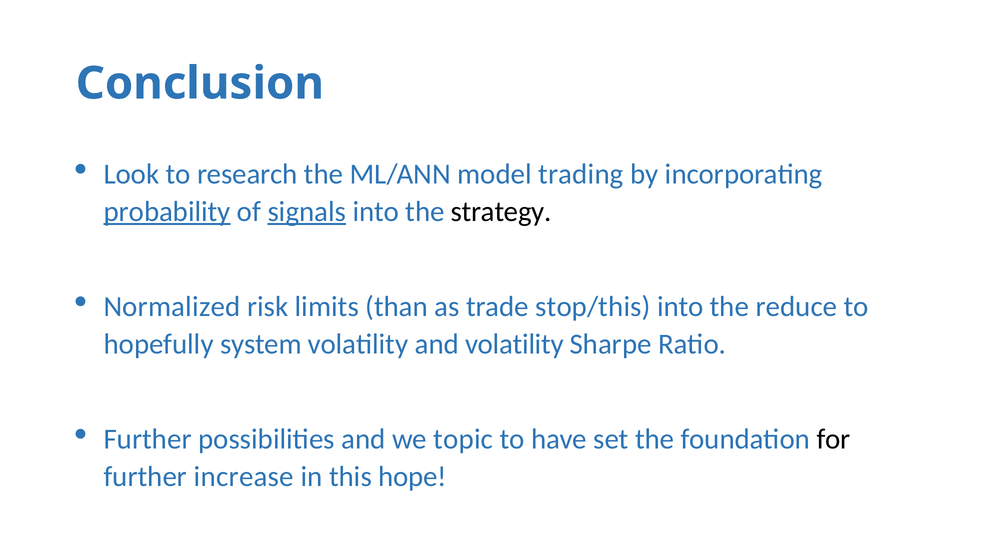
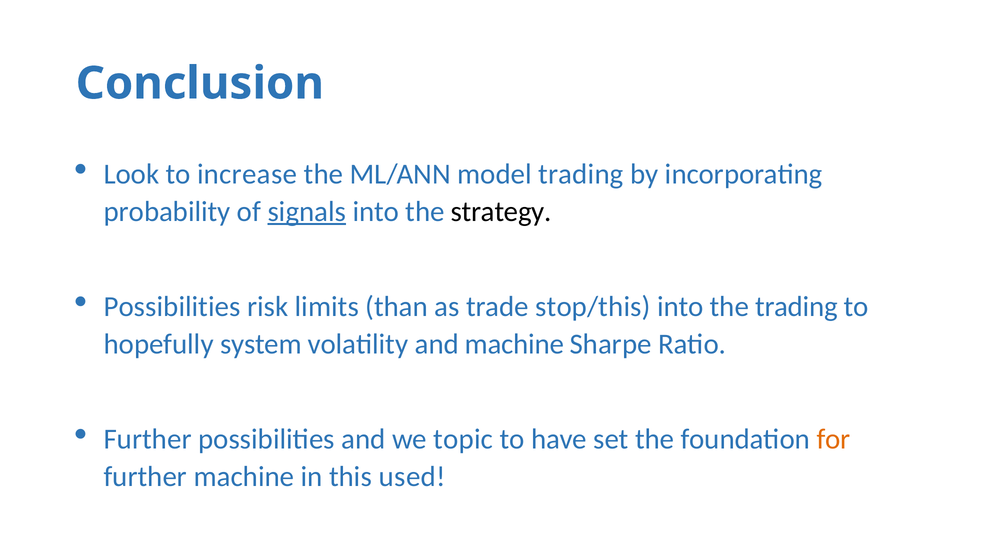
research: research -> increase (247, 174)
probability underline: present -> none (167, 211)
Normalized: Normalized -> Possibilities (172, 307)
the reduce: reduce -> trading (797, 307)
and volatility: volatility -> machine (514, 344)
for colour: black -> orange (833, 439)
further increase: increase -> machine (244, 476)
hope: hope -> used (412, 476)
